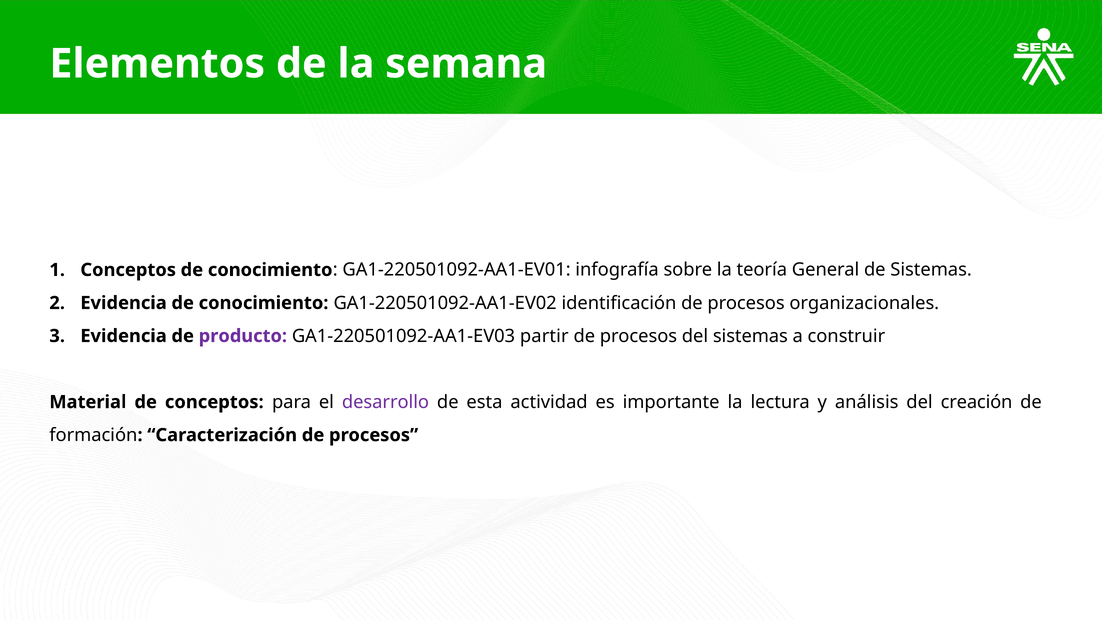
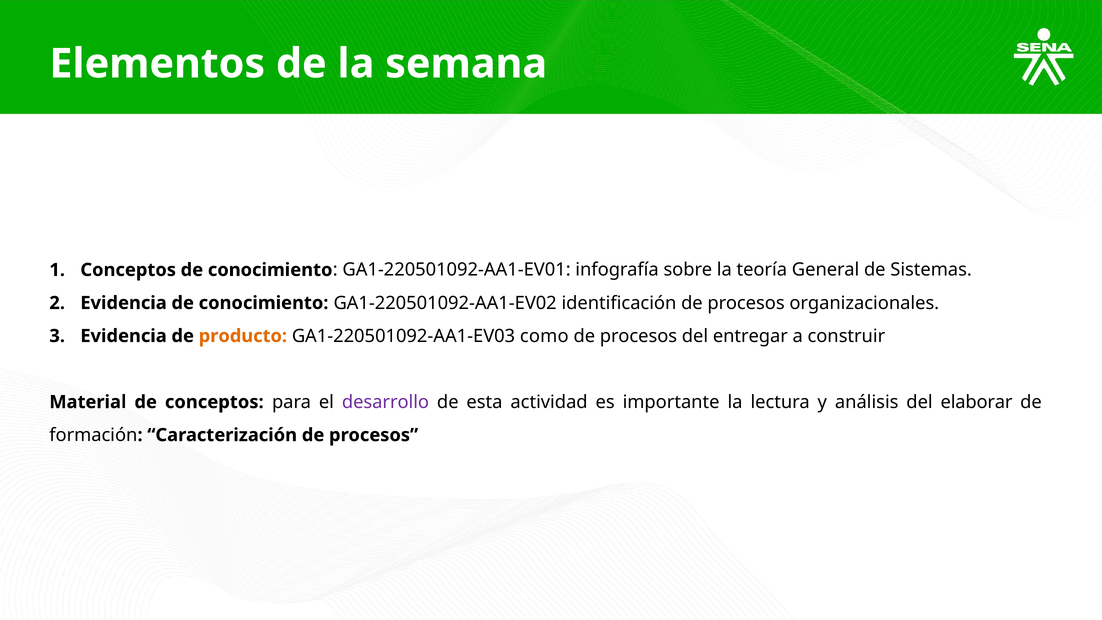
producto colour: purple -> orange (243, 336)
partir: partir -> como (544, 336)
del sistemas: sistemas -> entregar (750, 336)
creación: creación -> elaborar (977, 402)
